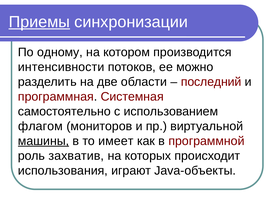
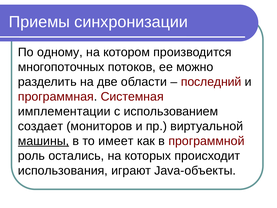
Приемы underline: present -> none (39, 22)
интенсивности: интенсивности -> многопоточных (61, 67)
самостоятельно: самостоятельно -> имплементации (64, 111)
флагом: флагом -> создает (41, 126)
захватив: захватив -> остались (76, 156)
